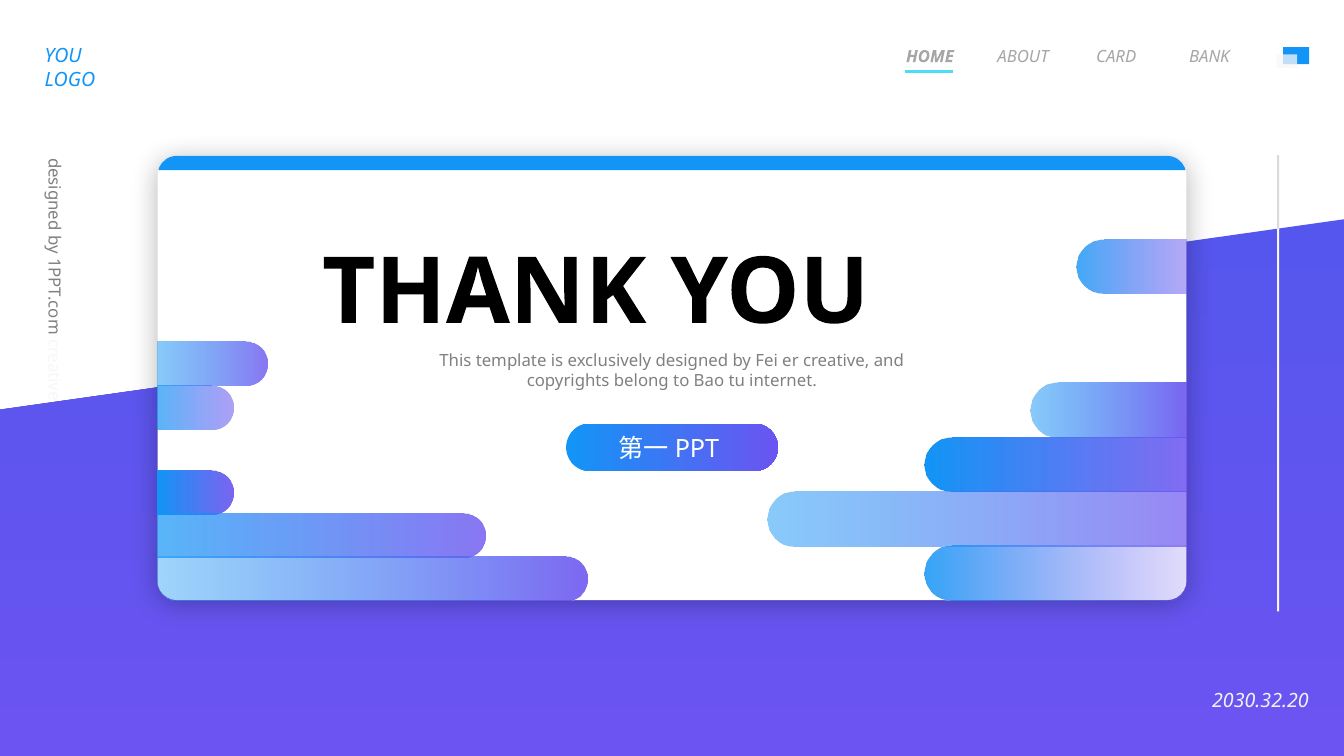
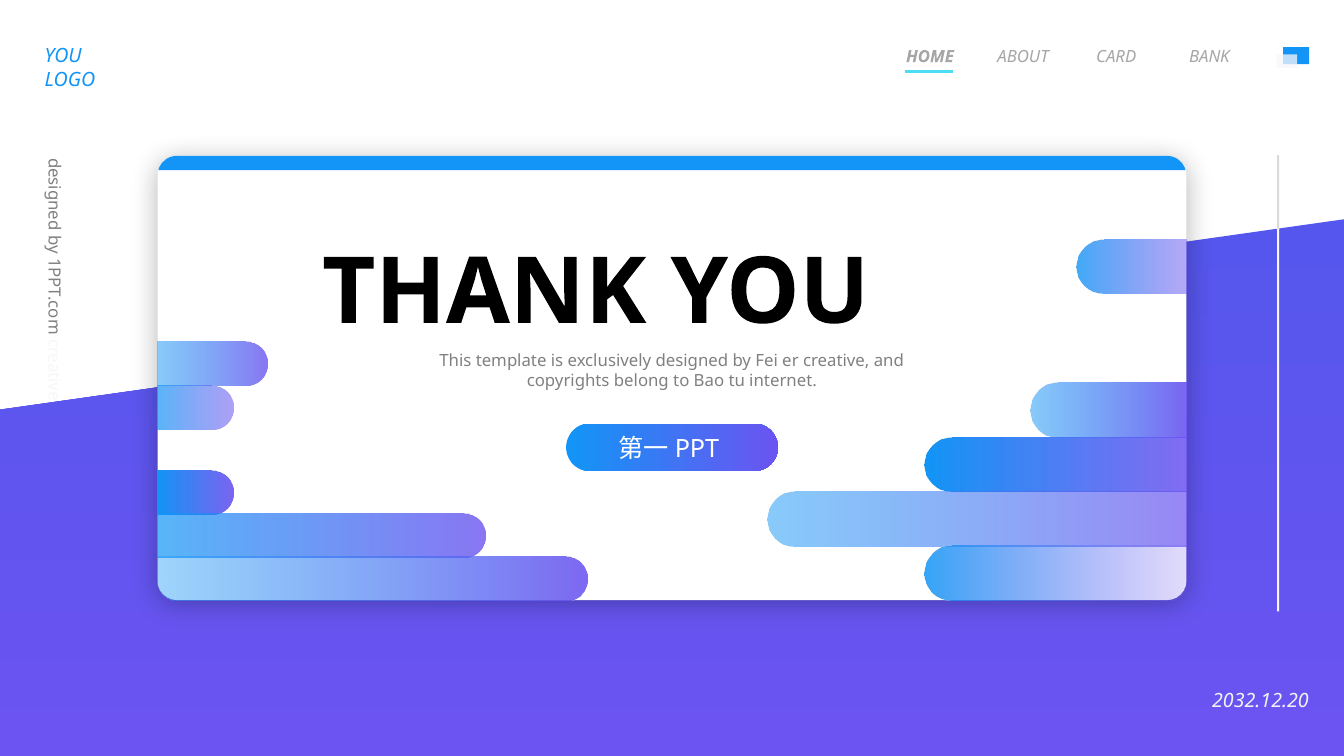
2030.32.20: 2030.32.20 -> 2032.12.20 (1260, 701)
